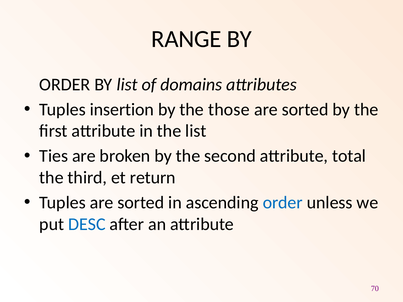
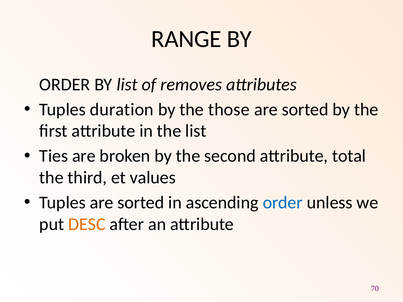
domains: domains -> removes (191, 85)
insertion: insertion -> duration (122, 110)
return: return -> values (153, 178)
DESC colour: blue -> orange (87, 224)
